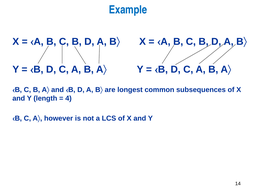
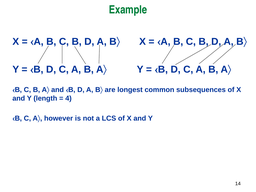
Example colour: blue -> green (128, 10)
